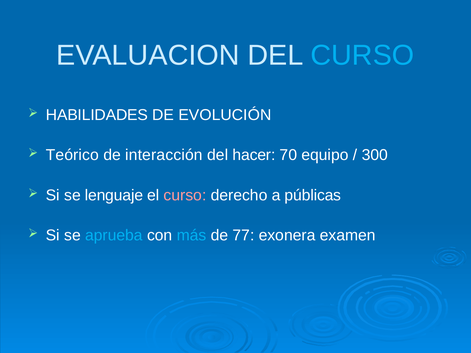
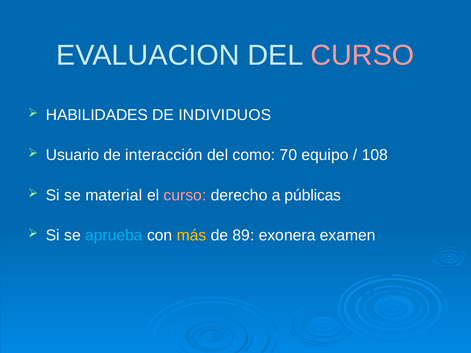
CURSO colour: light blue -> pink (362, 55)
EVOLUCIÓN: EVOLUCIÓN -> INDIVIDUOS (225, 115)
Teórico: Teórico -> Usuario (73, 155)
hacer: hacer -> como (254, 155)
300: 300 -> 108 (375, 155)
lenguaje: lenguaje -> material (114, 195)
más colour: light blue -> yellow (192, 236)
77: 77 -> 89 (243, 236)
